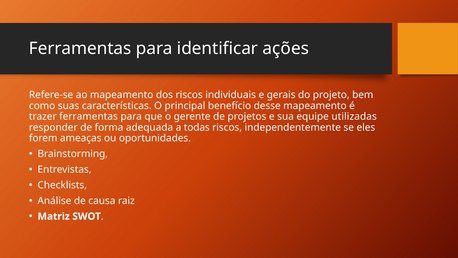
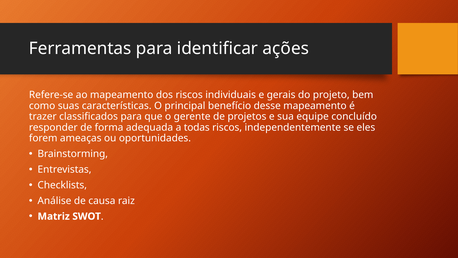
trazer ferramentas: ferramentas -> classificados (89, 116)
utilizadas: utilizadas -> concluído (354, 116)
